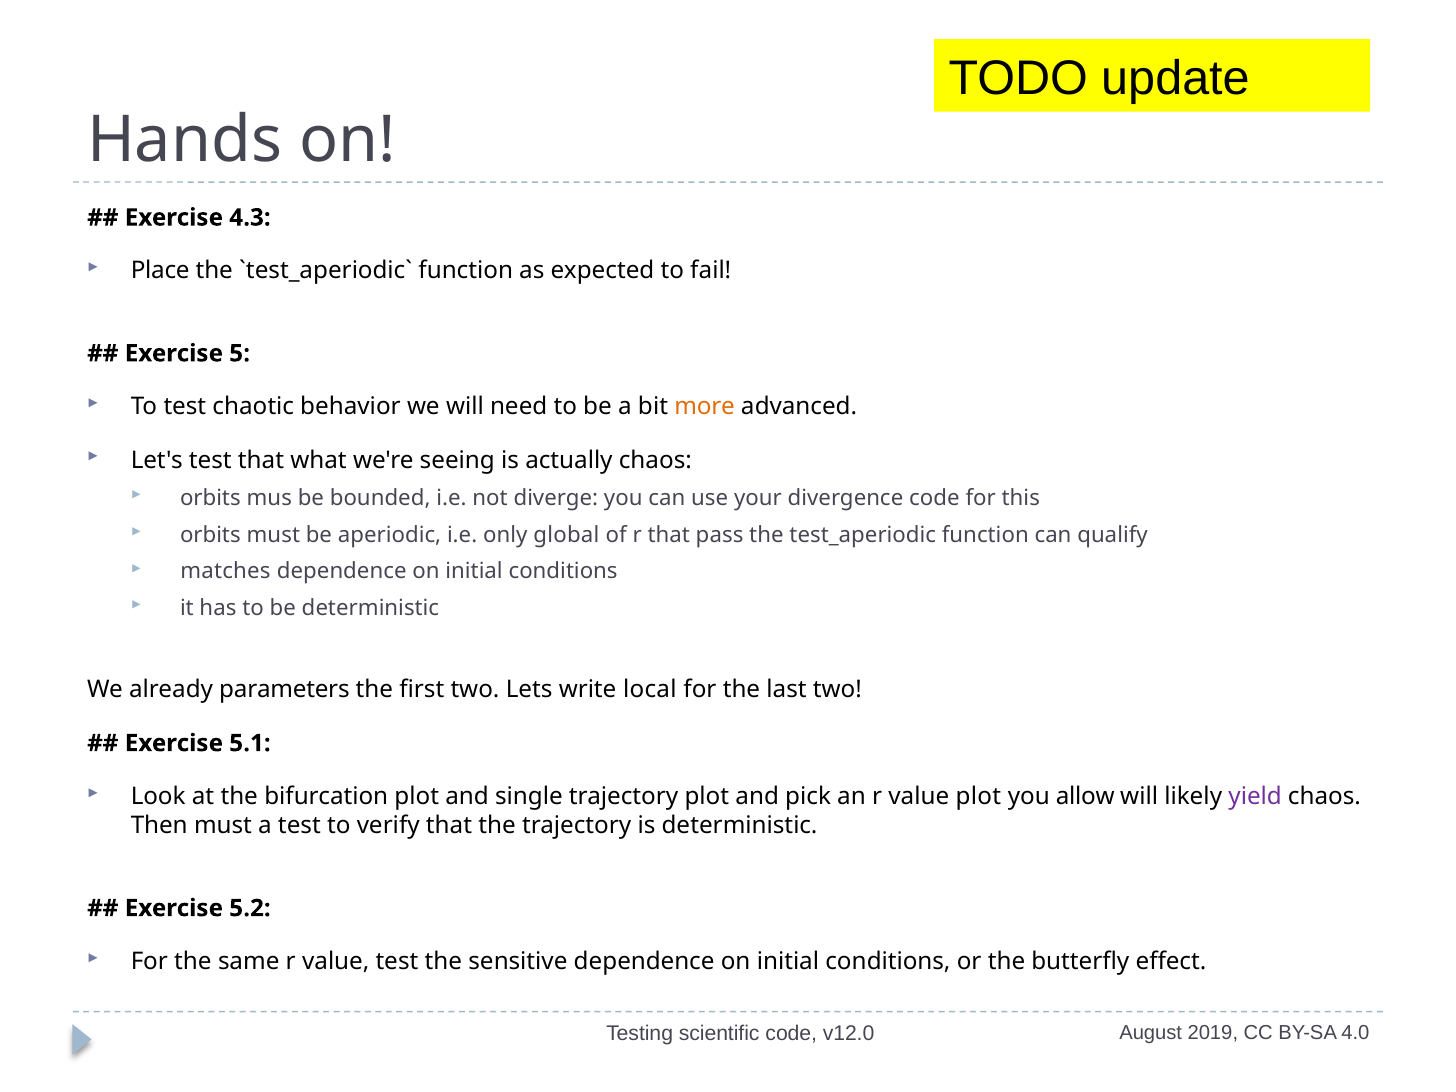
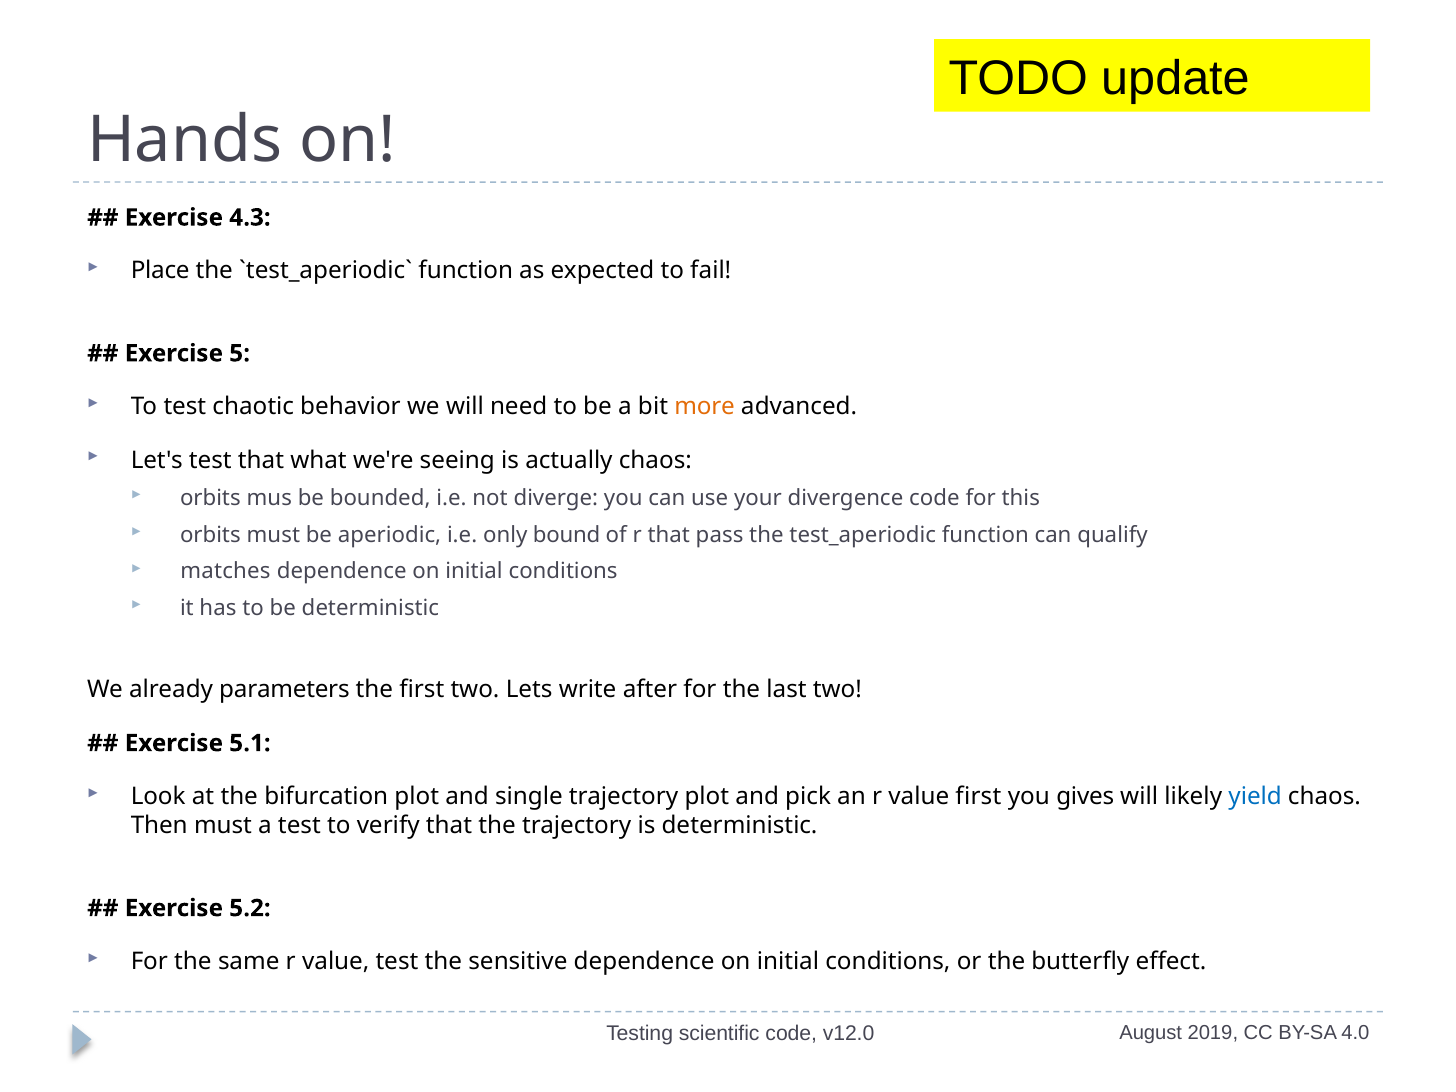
global: global -> bound (567, 535)
local: local -> after (650, 690)
value plot: plot -> first (978, 797)
allow: allow -> gives (1085, 797)
yield colour: purple -> blue (1255, 797)
